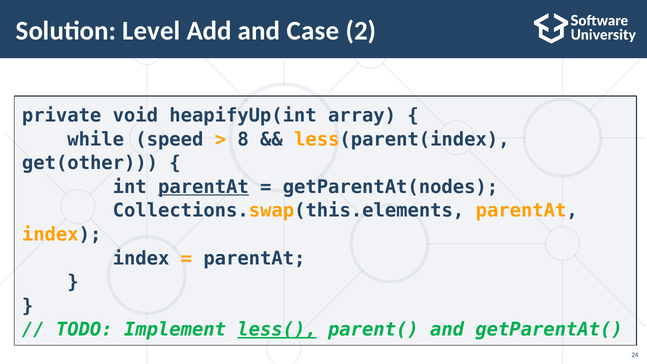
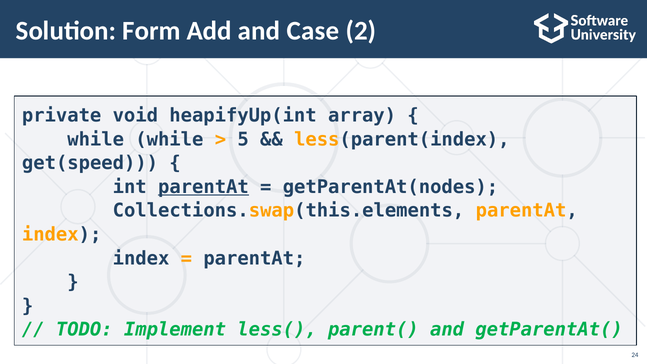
Level: Level -> Form (151, 31)
while speed: speed -> while (169, 139)
8: 8 -> 5 (243, 139)
get(other: get(other -> get(speed (90, 163)
less( underline: present -> none (277, 330)
